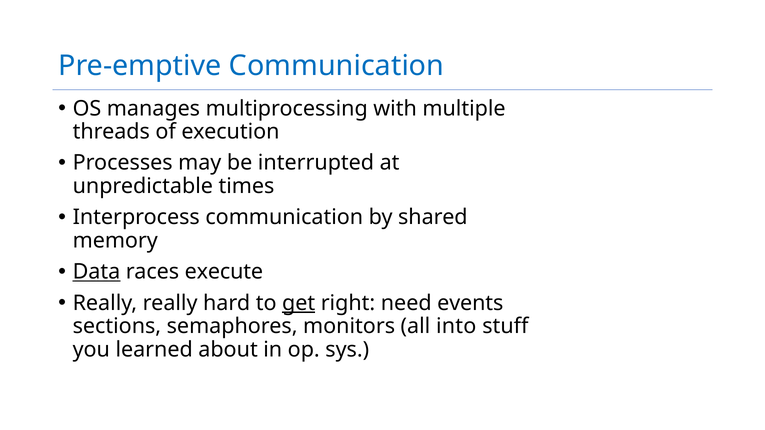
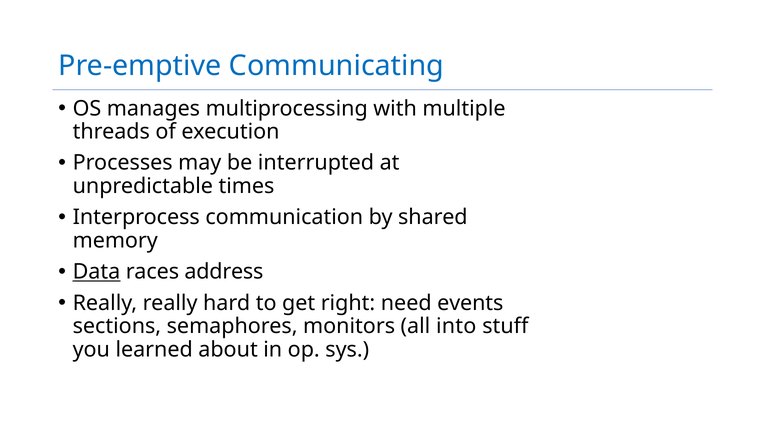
Pre-emptive Communication: Communication -> Communicating (337, 66)
execute: execute -> address (224, 272)
get underline: present -> none (299, 303)
